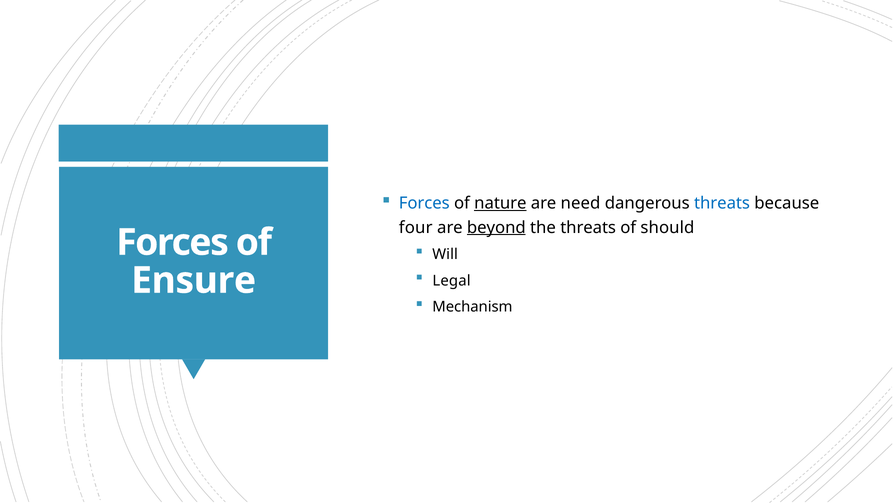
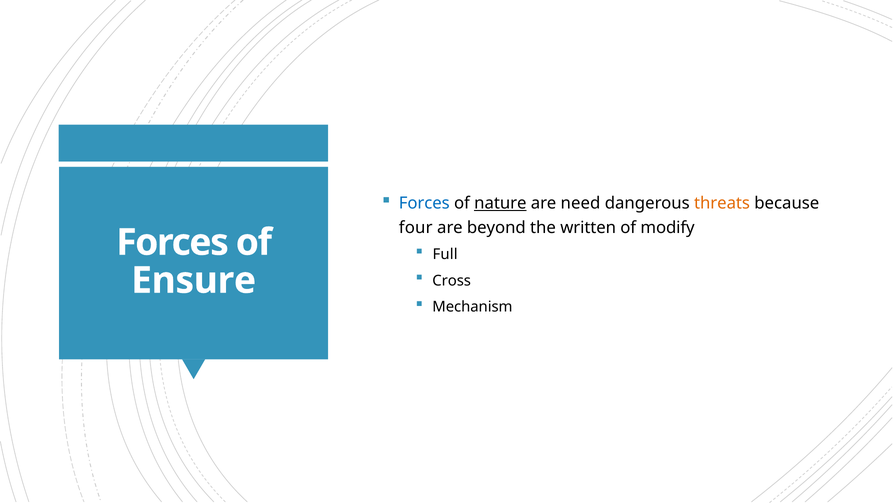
threats colour: blue -> orange (722, 203)
beyond underline: present -> none (496, 227)
the threats: threats -> written (588, 227)
should: should -> modify (668, 227)
Will: Will -> Full (445, 254)
Legal: Legal -> Cross (452, 281)
